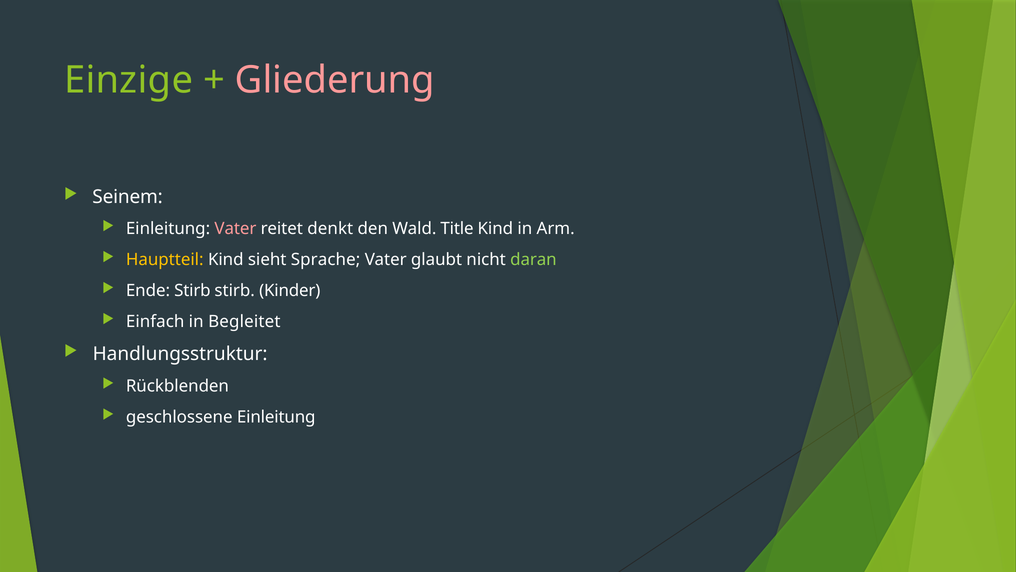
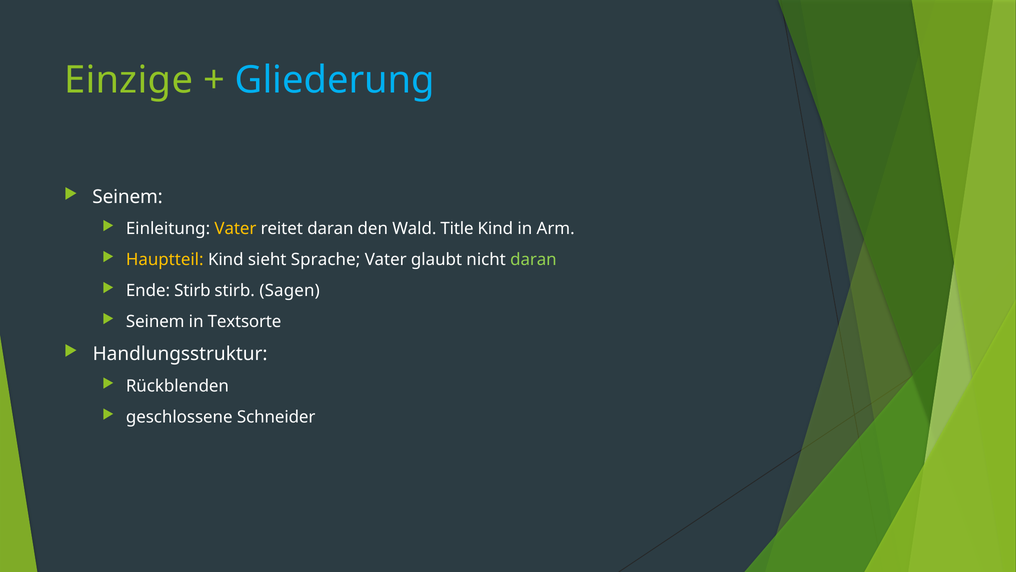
Gliederung colour: pink -> light blue (335, 80)
Vater colour: pink -> yellow (235, 229)
reitet denkt: denkt -> daran (330, 229)
Kinder: Kinder -> Sagen (290, 290)
Einfach: Einfach -> Seinem (155, 321)
Begleitet: Begleitet -> Textsorte (245, 321)
geschlossene Einleitung: Einleitung -> Schneider (276, 417)
